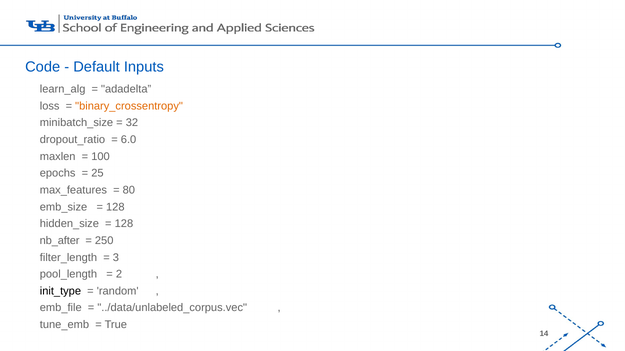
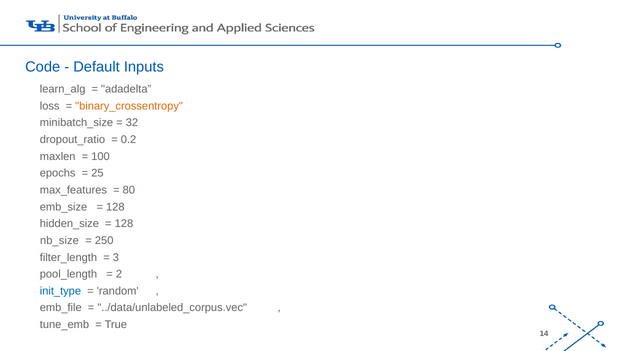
6.0: 6.0 -> 0.2 (129, 140)
nb_after: nb_after -> nb_size (59, 241)
init_type colour: black -> blue (60, 291)
